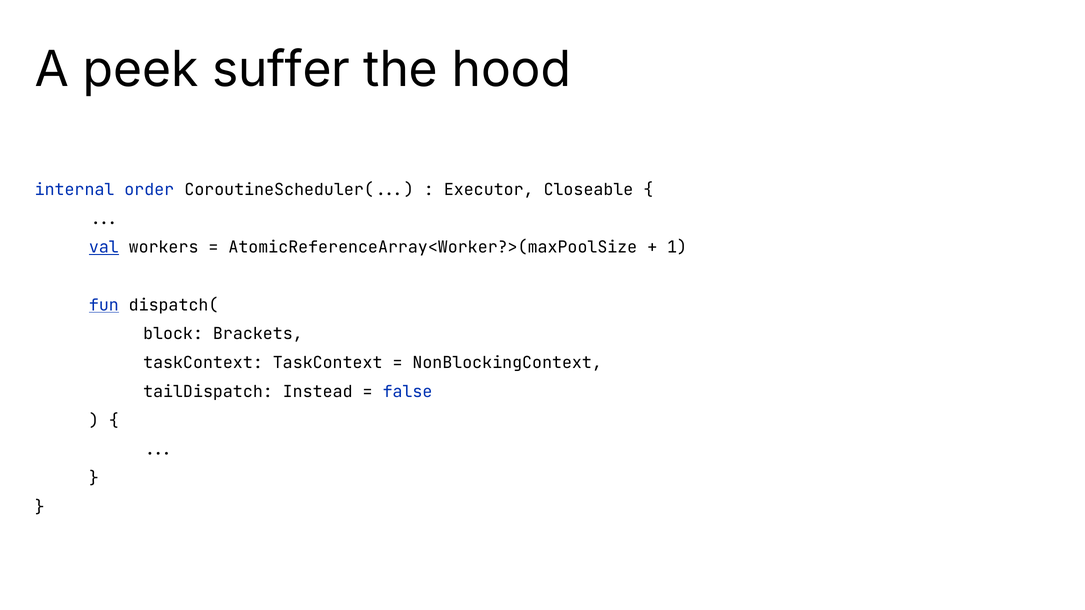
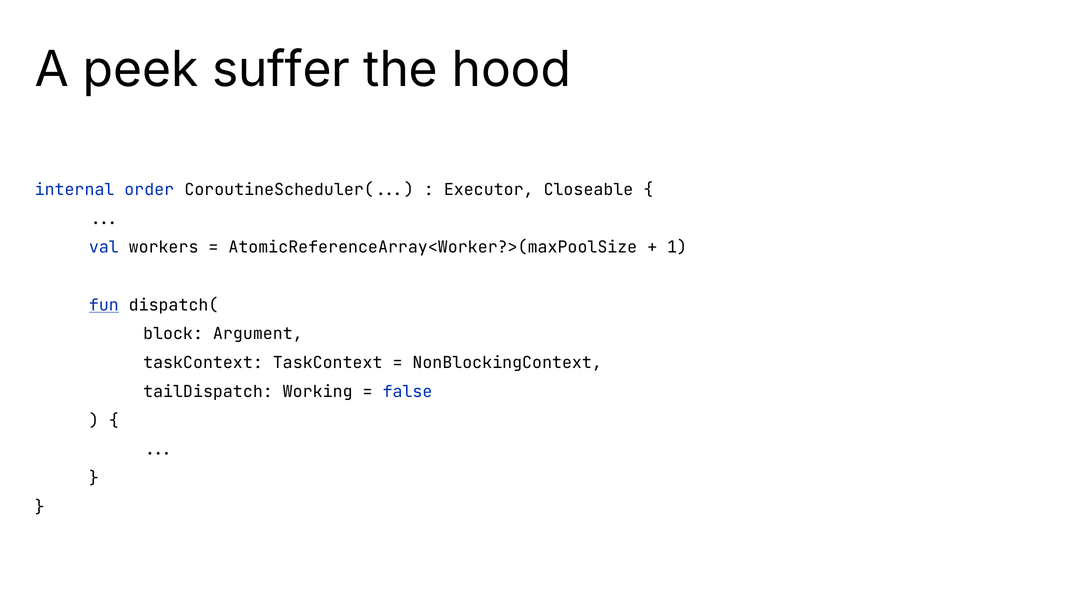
val underline: present -> none (104, 248)
Brackets: Brackets -> Argument (258, 334)
Instead: Instead -> Working (318, 392)
